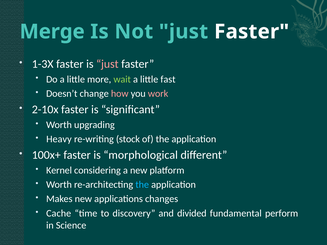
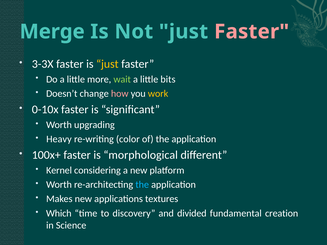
Faster colour: white -> pink (252, 32)
1-3X: 1-3X -> 3-3X (43, 64)
just colour: pink -> yellow (107, 64)
fast: fast -> bits (168, 79)
work colour: pink -> yellow (158, 94)
2-10x: 2-10x -> 0-10x (45, 110)
stock: stock -> color (128, 139)
changes: changes -> textures (162, 199)
Cache: Cache -> Which (59, 213)
perform: perform -> creation (282, 213)
